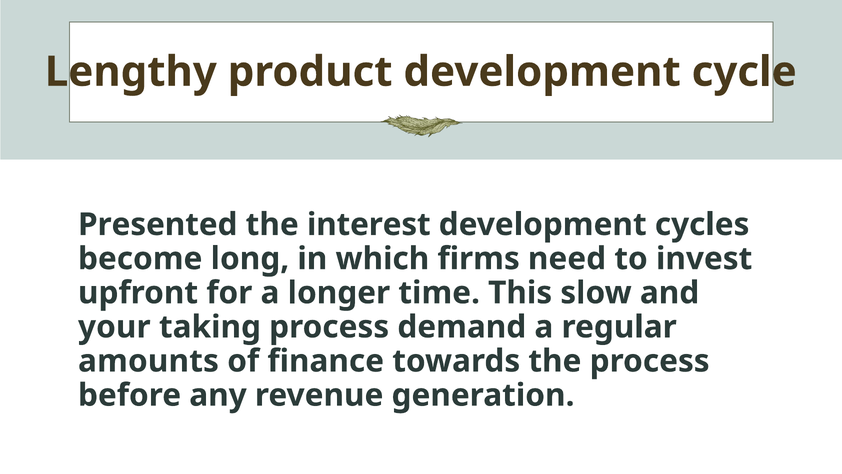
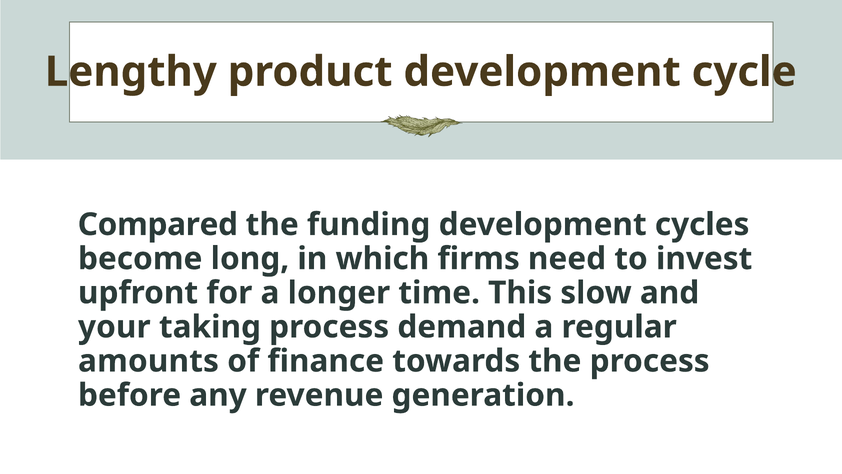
Presented: Presented -> Compared (158, 224)
interest: interest -> funding (369, 224)
